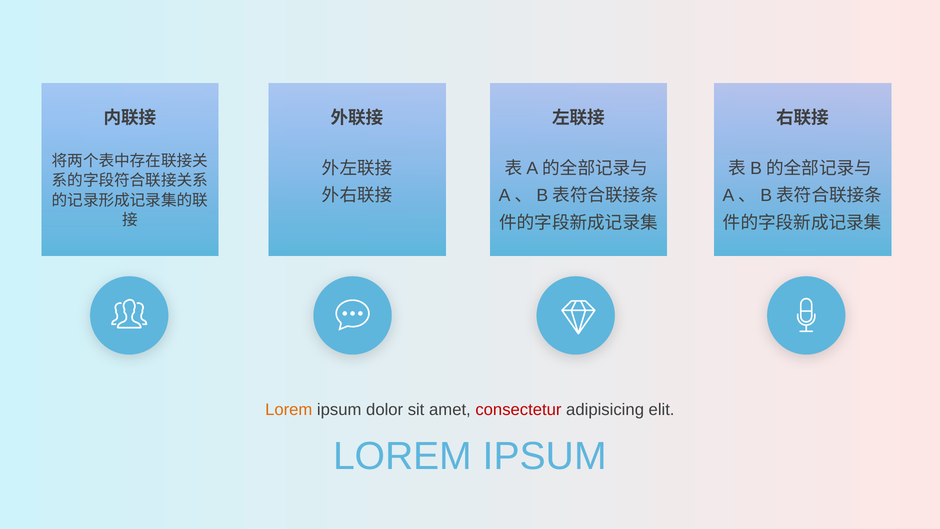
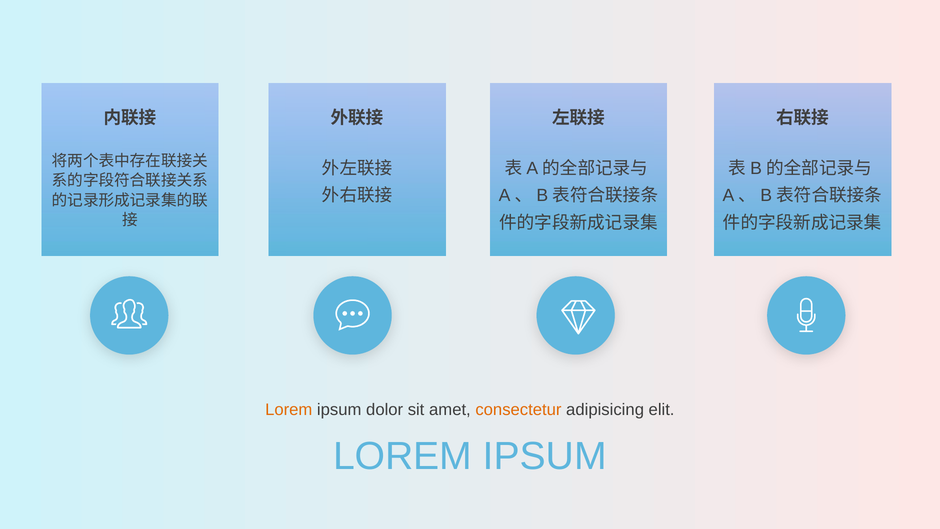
consectetur colour: red -> orange (518, 409)
